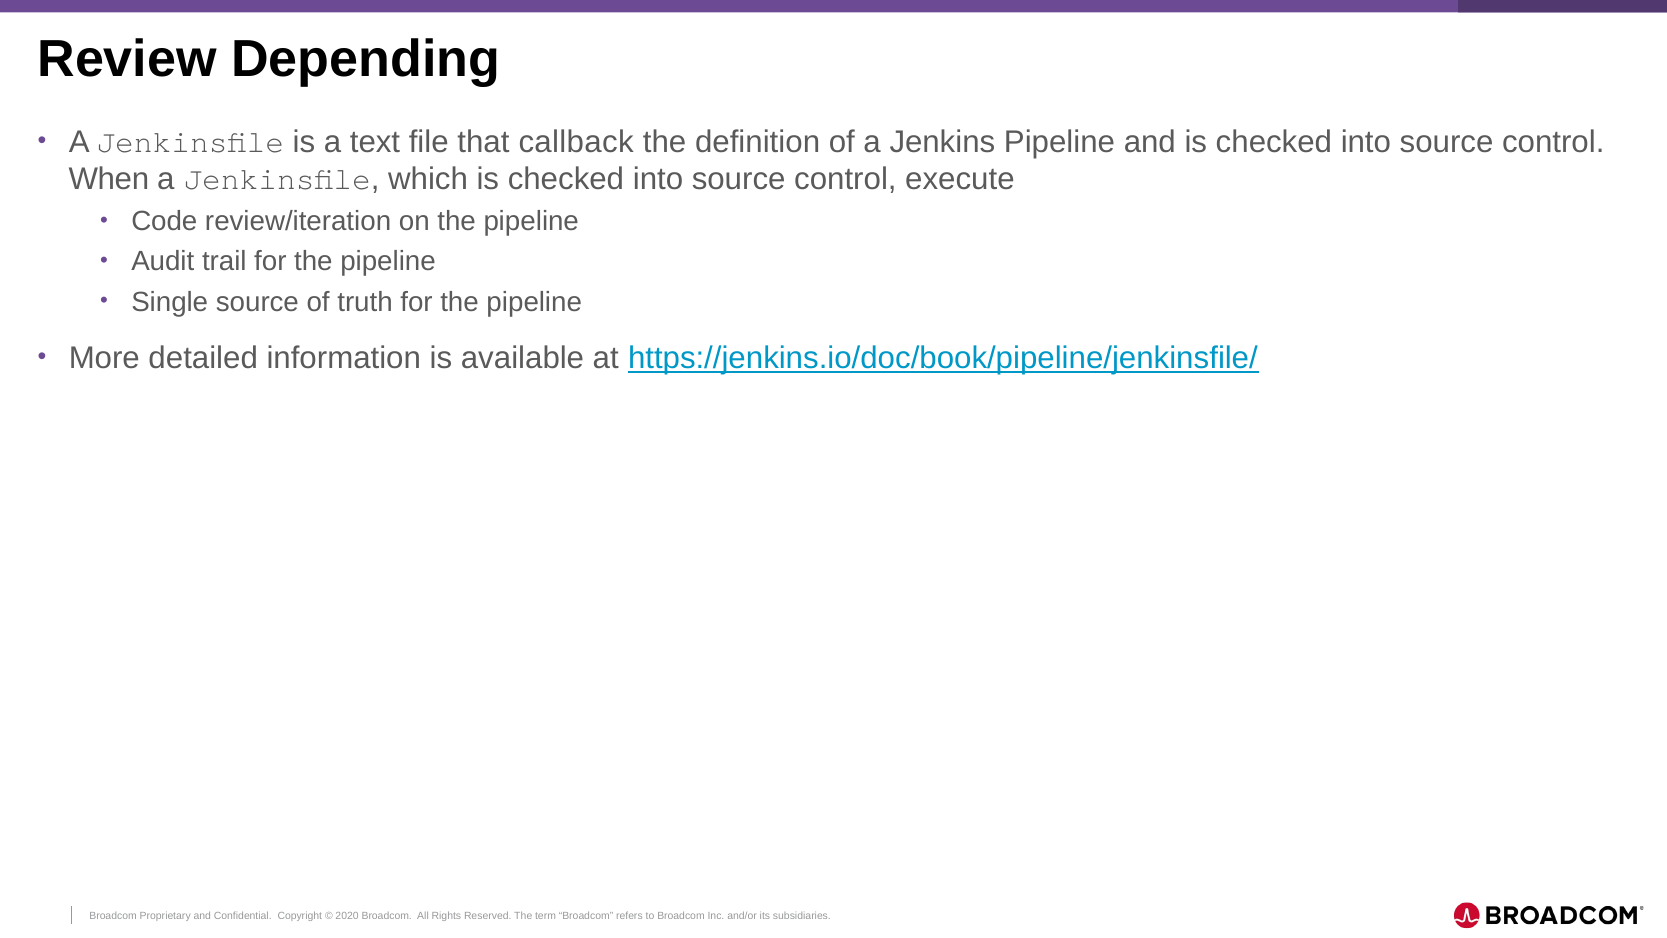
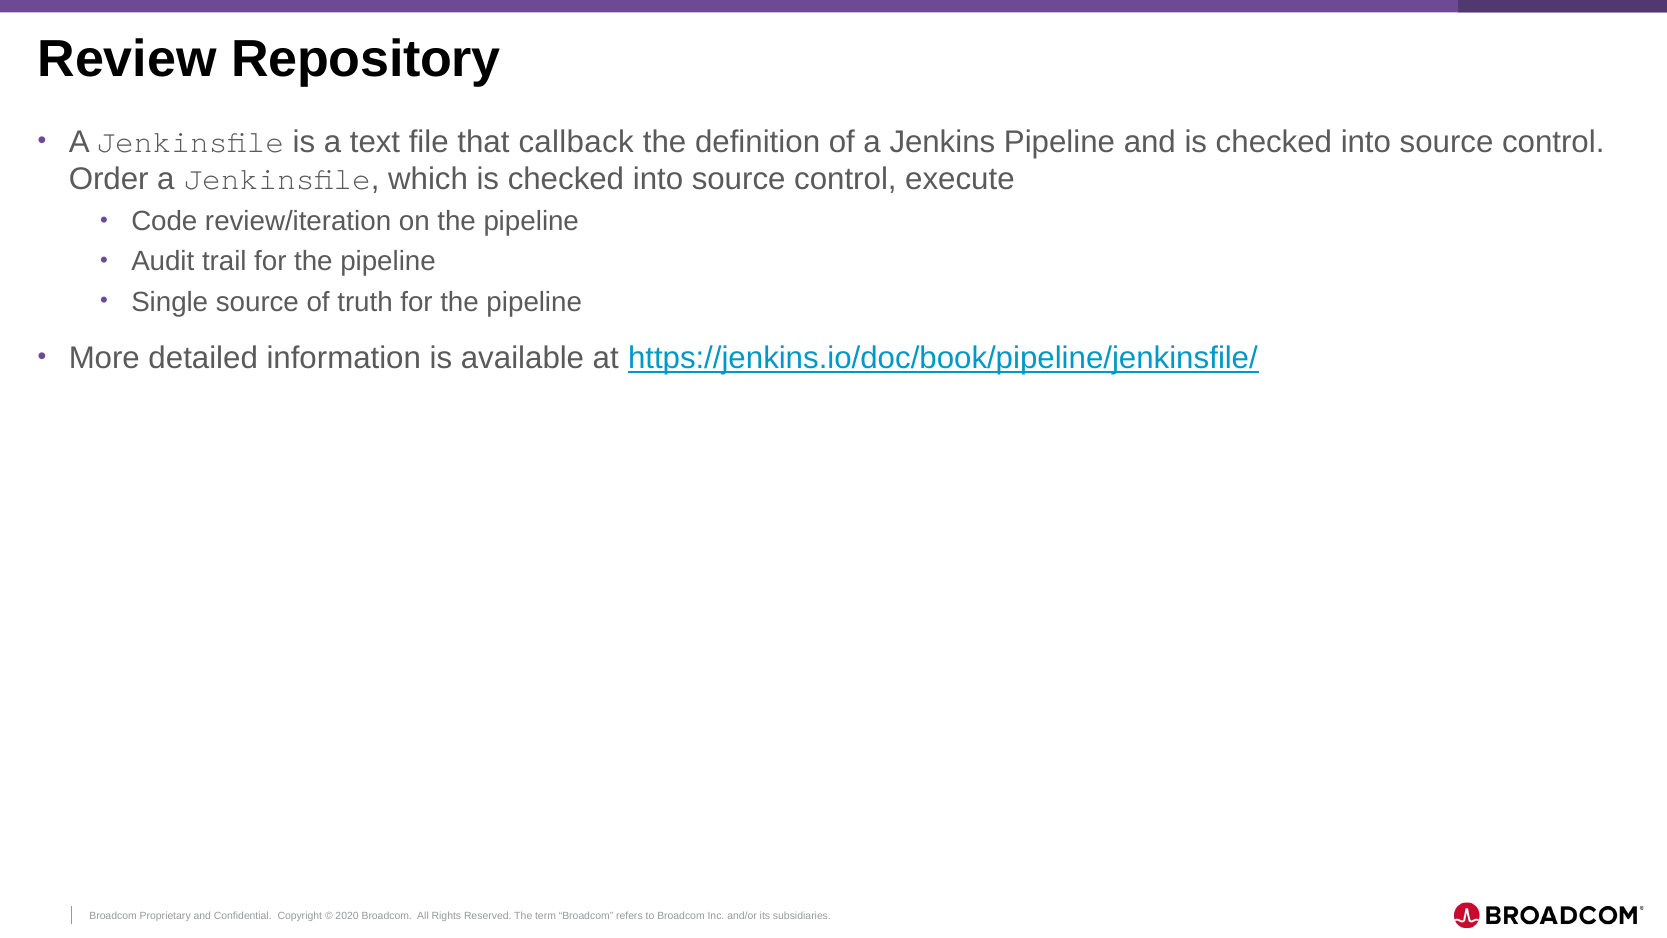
Depending: Depending -> Repository (366, 59)
When: When -> Order (109, 179)
